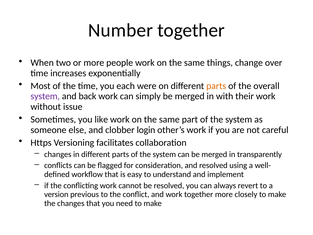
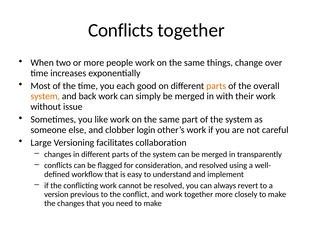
Number: Number -> Conflicts (121, 30)
were: were -> good (147, 86)
system colour: purple -> orange (45, 96)
Https: Https -> Large (41, 143)
